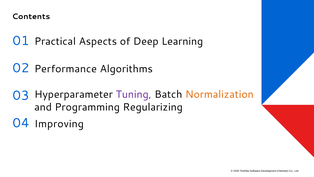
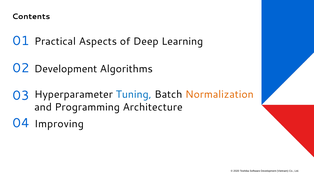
Performance: Performance -> Development (66, 69)
Tuning colour: purple -> blue (134, 94)
Regularizing: Regularizing -> Architecture (153, 107)
